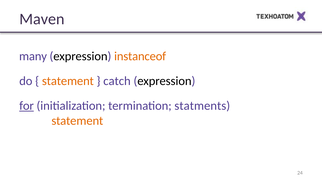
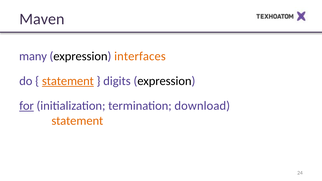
instanceof: instanceof -> interfaces (140, 56)
statement underline: none -> present (68, 81)
catch: catch -> digits (117, 81)
statments: statments -> download (202, 106)
